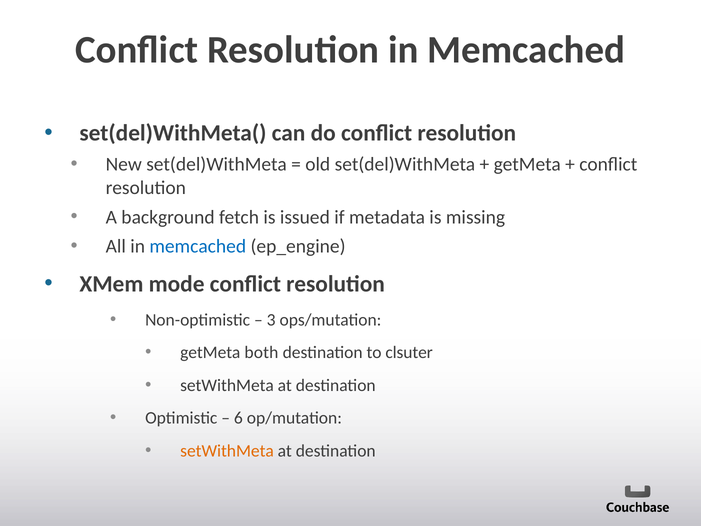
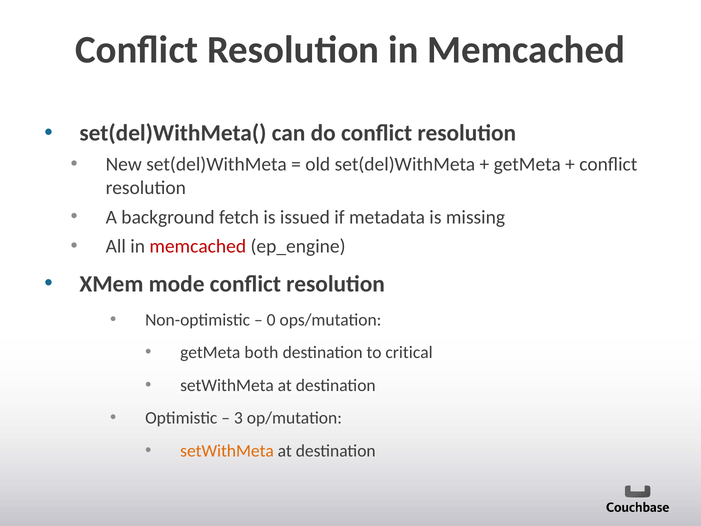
memcached colour: blue -> red (198, 246)
3: 3 -> 0 (271, 320)
clsuter: clsuter -> critical (409, 352)
6: 6 -> 3 (238, 418)
